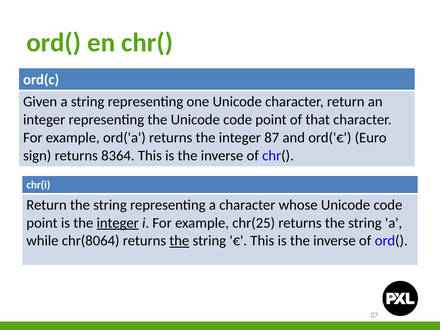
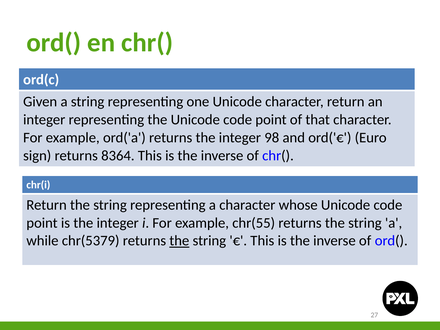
87: 87 -> 98 (272, 138)
integer underline: present -> none (118, 223)
chr(25: chr(25 -> chr(55 (254, 223)
chr(8064: chr(8064 -> chr(5379 (91, 241)
